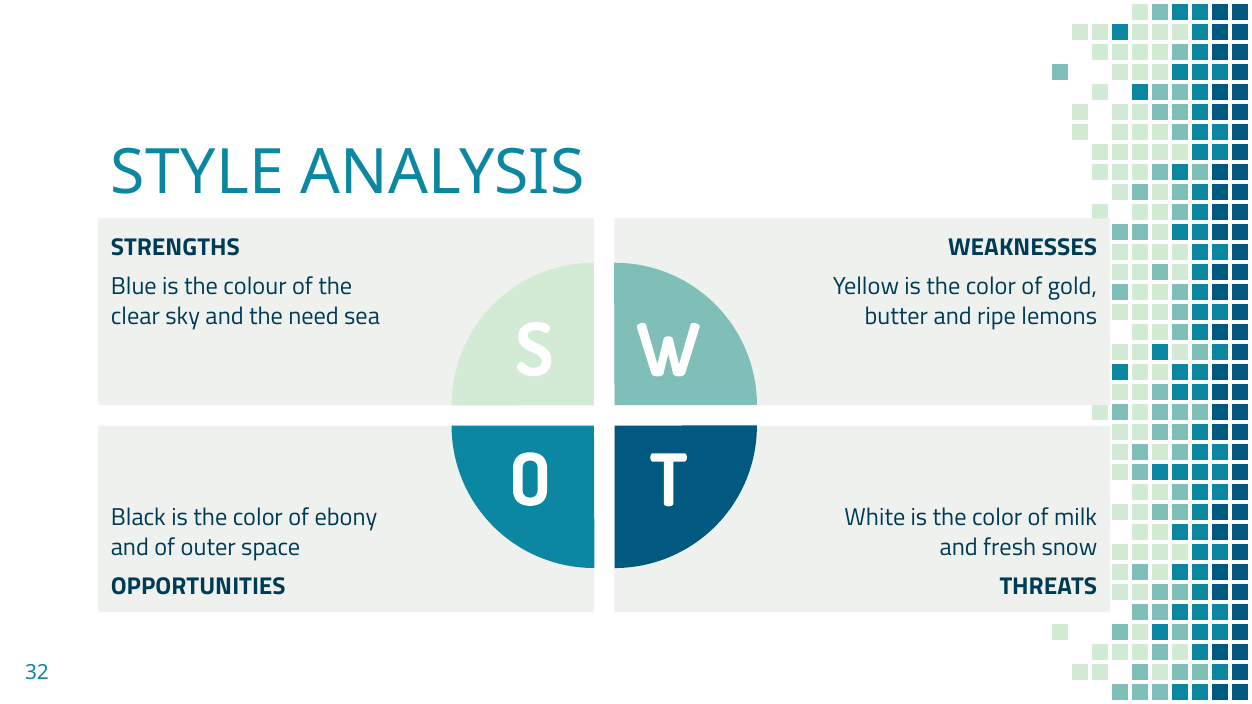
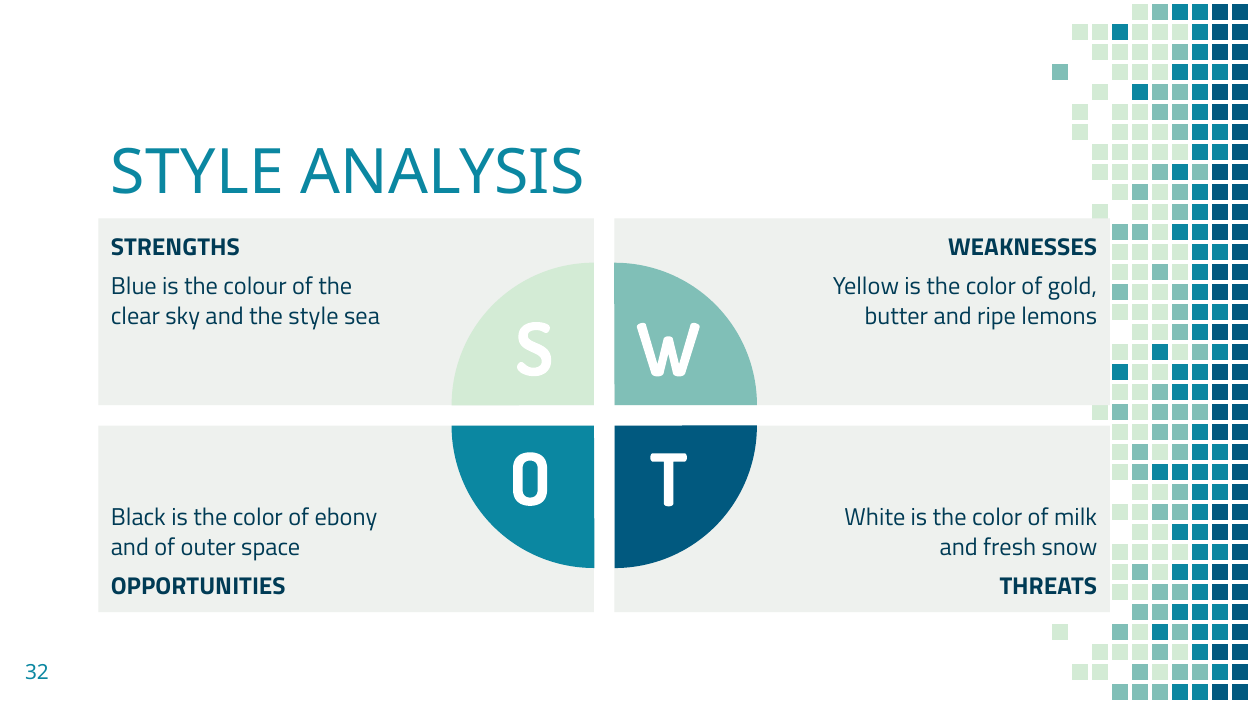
the need: need -> style (314, 316)
